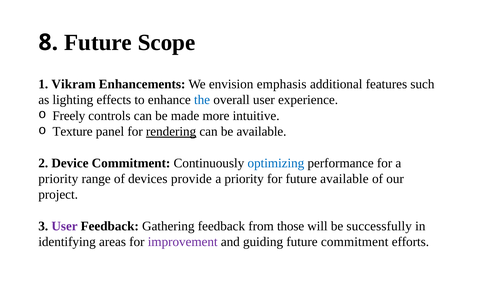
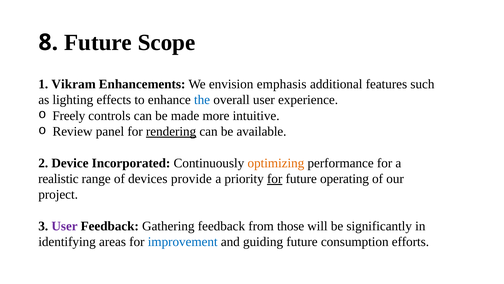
Texture: Texture -> Review (73, 131)
Device Commitment: Commitment -> Incorporated (131, 163)
optimizing colour: blue -> orange (276, 163)
priority: priority -> realistic (58, 179)
for underline: none -> present (275, 179)
future available: available -> operating (345, 179)
successfully: successfully -> significantly (379, 226)
improvement colour: purple -> blue (183, 241)
future commitment: commitment -> consumption (355, 241)
